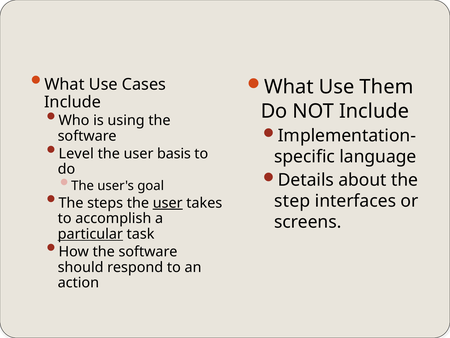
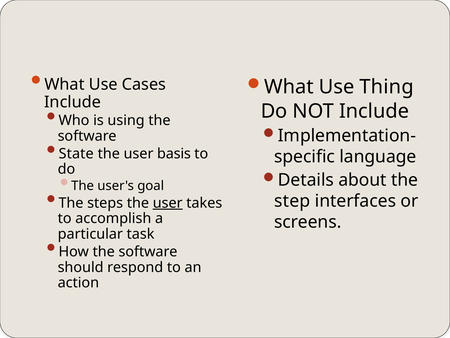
Them: Them -> Thing (387, 87)
Level: Level -> State (76, 153)
particular underline: present -> none (90, 234)
